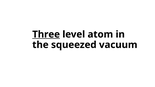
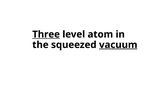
vacuum underline: none -> present (118, 45)
